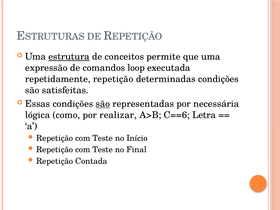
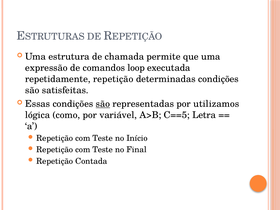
estrutura underline: present -> none (69, 57)
conceitos: conceitos -> chamada (124, 57)
necessária: necessária -> utilizamos (216, 104)
realizar: realizar -> variável (118, 115)
C==6: C==6 -> C==5 (177, 115)
